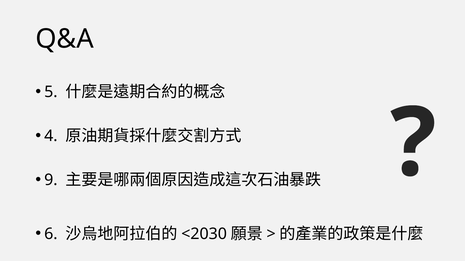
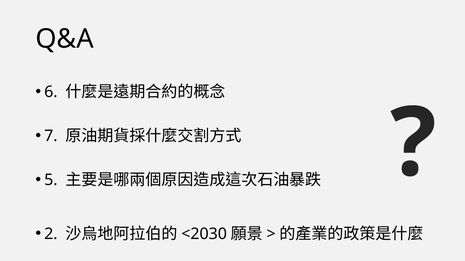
5: 5 -> 6 (51, 92)
4: 4 -> 7 (51, 136)
9: 9 -> 5 (51, 180)
6: 6 -> 2 (51, 234)
